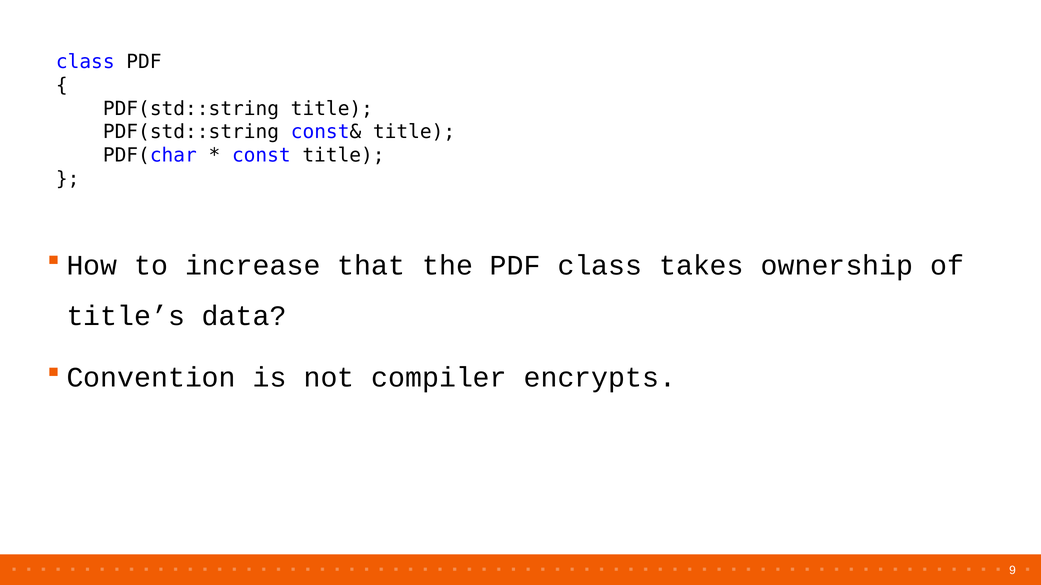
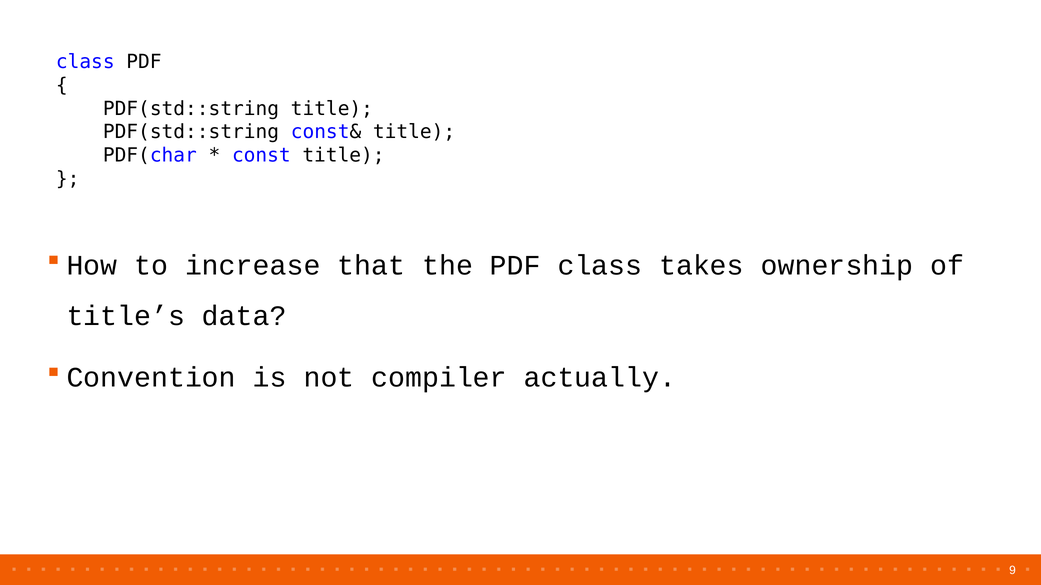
encrypts: encrypts -> actually (600, 378)
